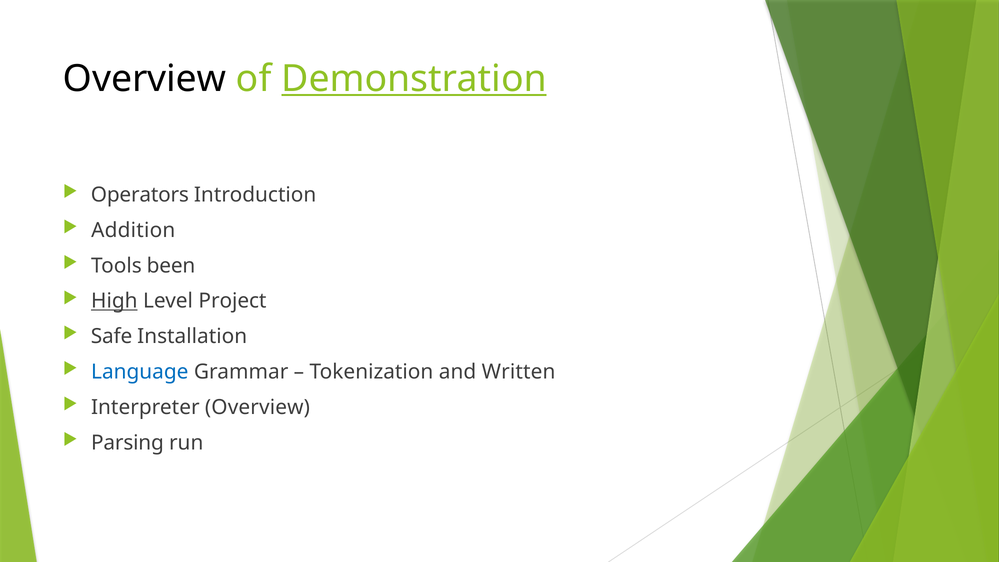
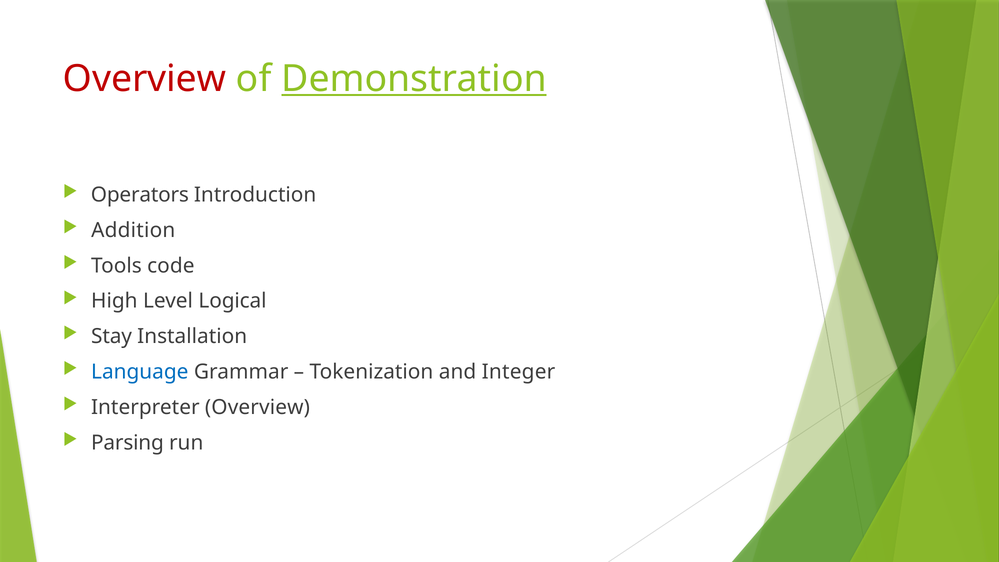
Overview colour: black -> red (145, 79)
been: been -> code (171, 266)
High underline: present -> none (114, 301)
Project: Project -> Logical (233, 301)
Safe: Safe -> Stay (112, 336)
Written: Written -> Integer (519, 372)
